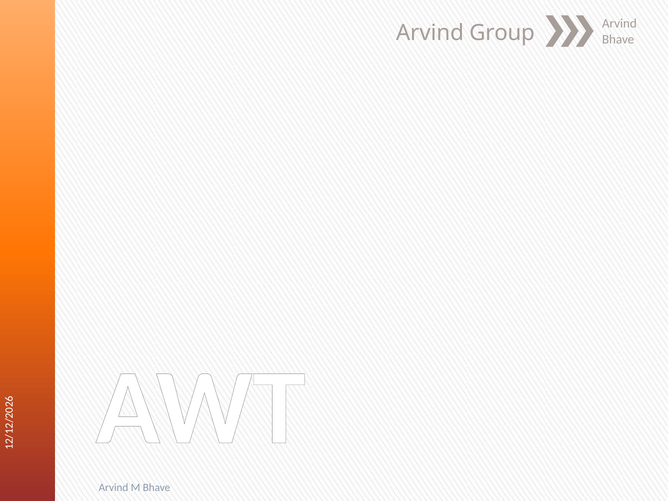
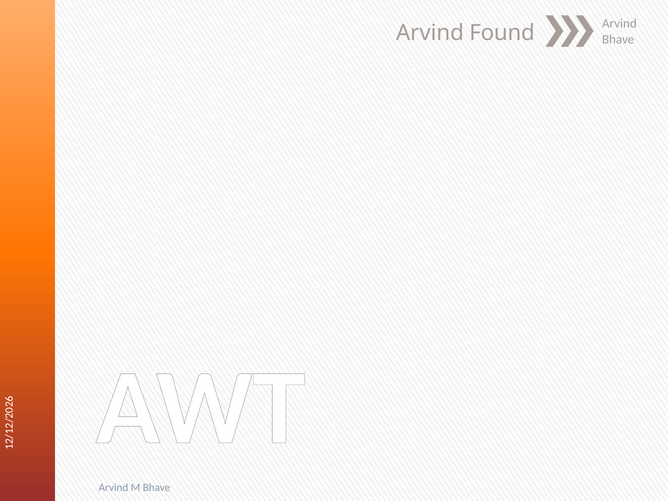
Group: Group -> Found (502, 33)
